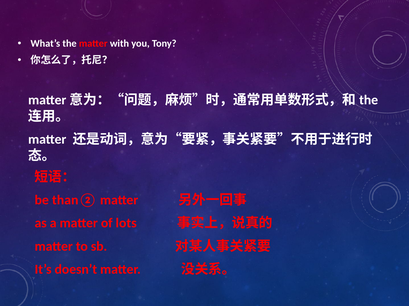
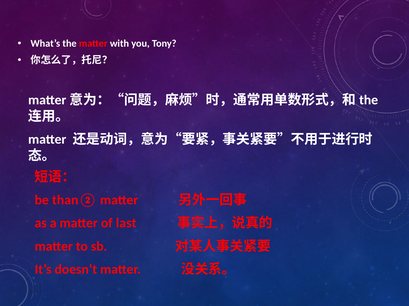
lots: lots -> last (126, 224)
